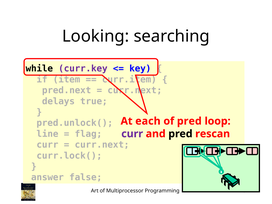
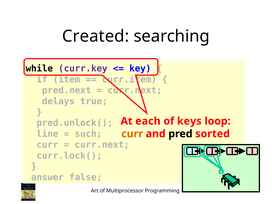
Looking: Looking -> Created (96, 36)
of pred: pred -> keys (189, 121)
flag: flag -> such (88, 134)
curr colour: purple -> orange (132, 134)
rescan: rescan -> sorted (213, 134)
